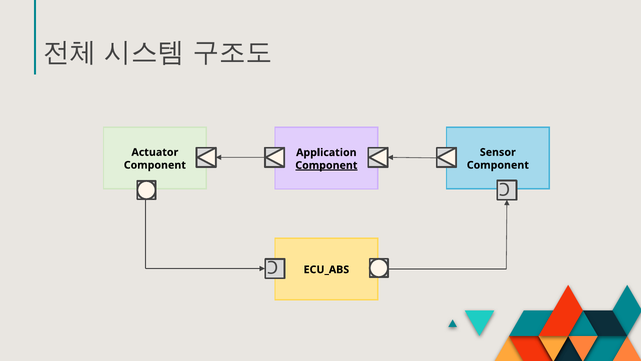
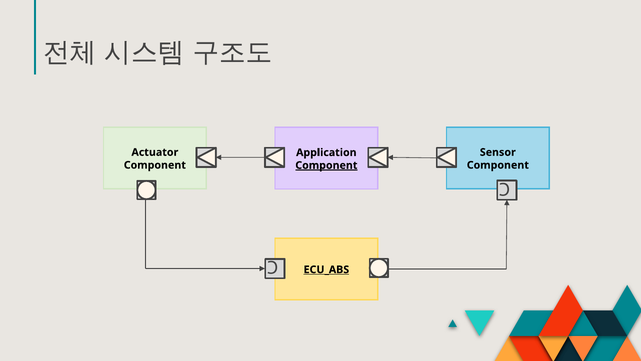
ECU_ABS underline: none -> present (326, 269)
